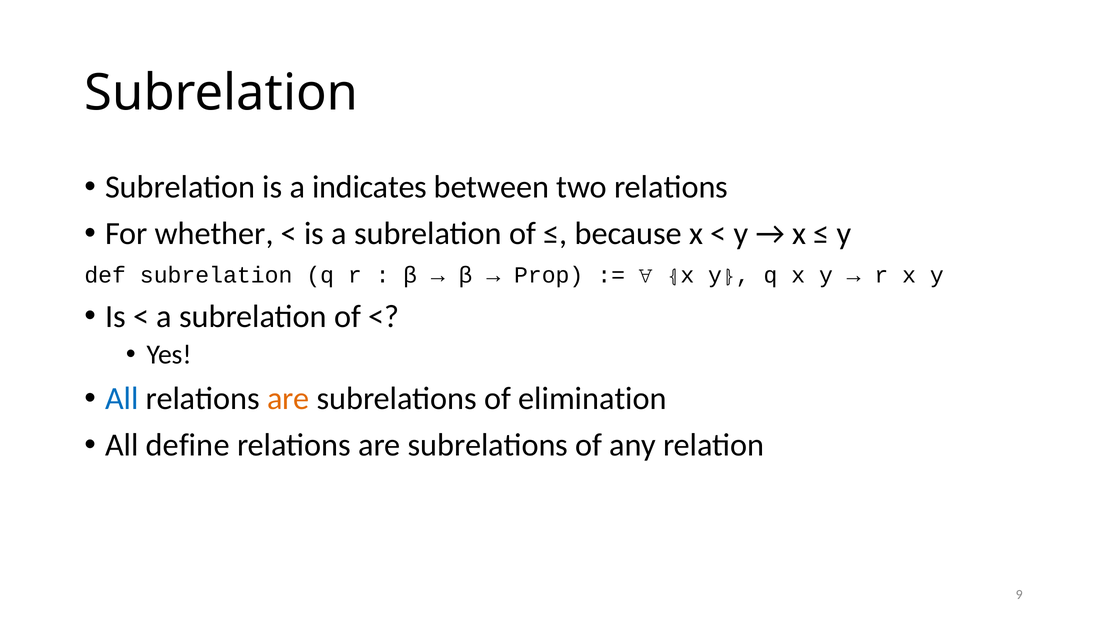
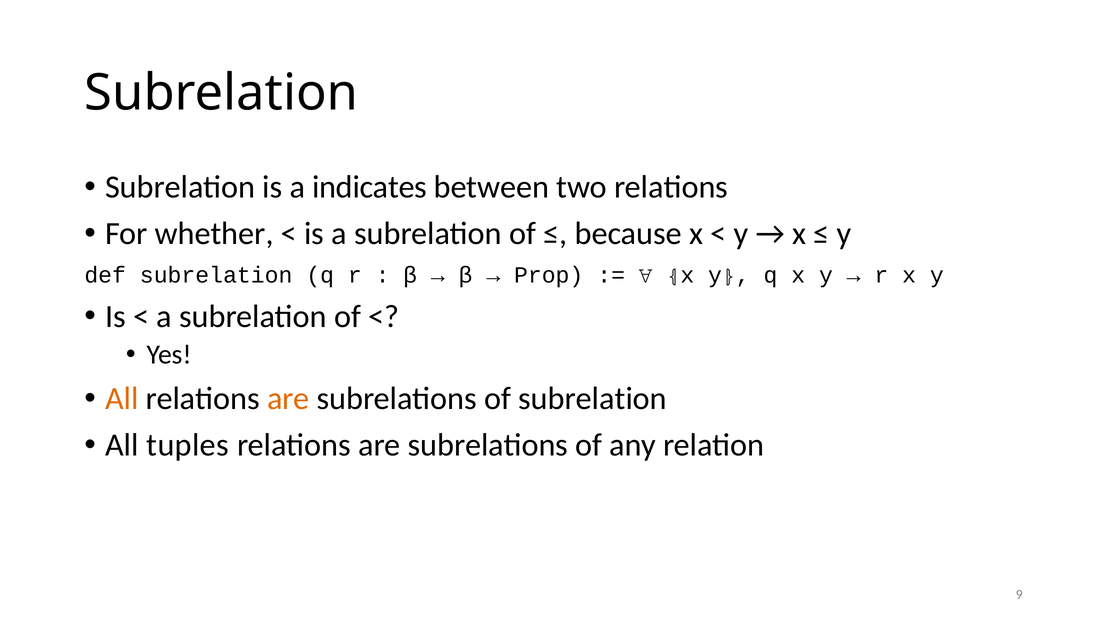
All colour: blue -> orange (122, 398)
of elimination: elimination -> subrelation (593, 398)
define: define -> tuples (188, 445)
